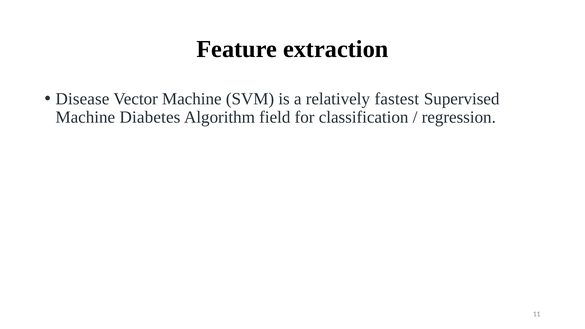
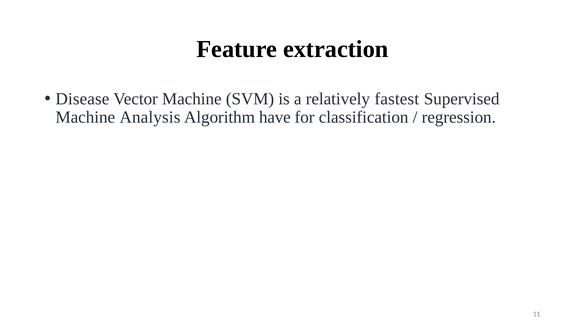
Diabetes: Diabetes -> Analysis (150, 117)
field: field -> have (275, 117)
